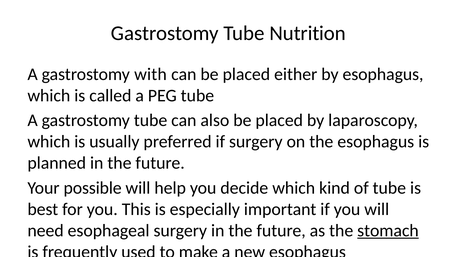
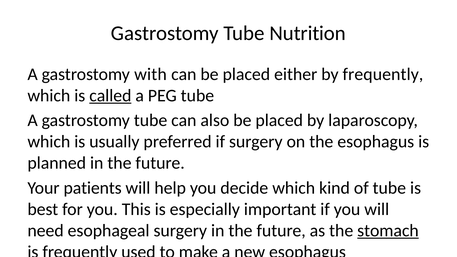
by esophagus: esophagus -> frequently (383, 74)
called underline: none -> present (110, 96)
possible: possible -> patients (93, 188)
